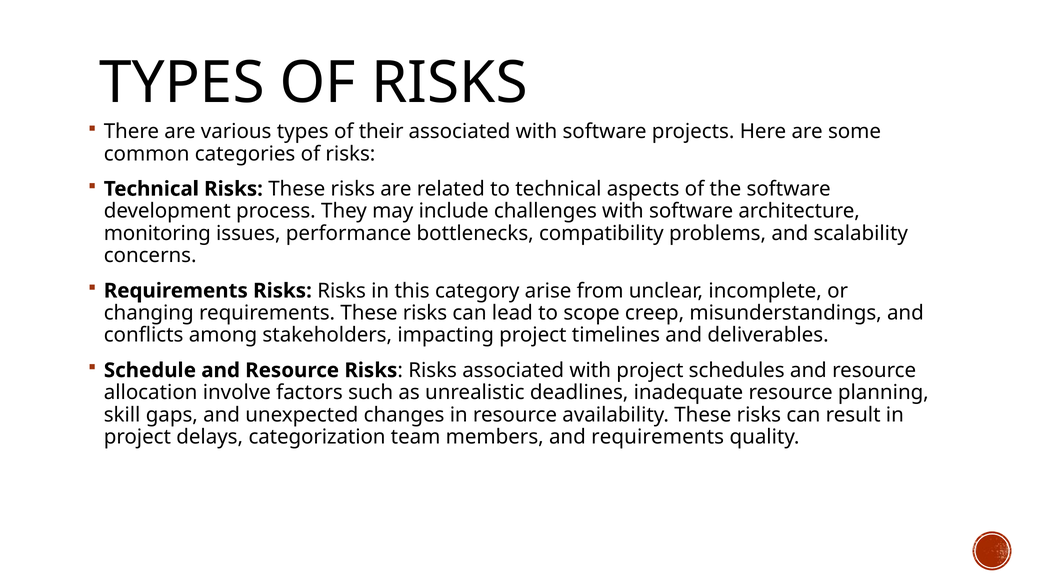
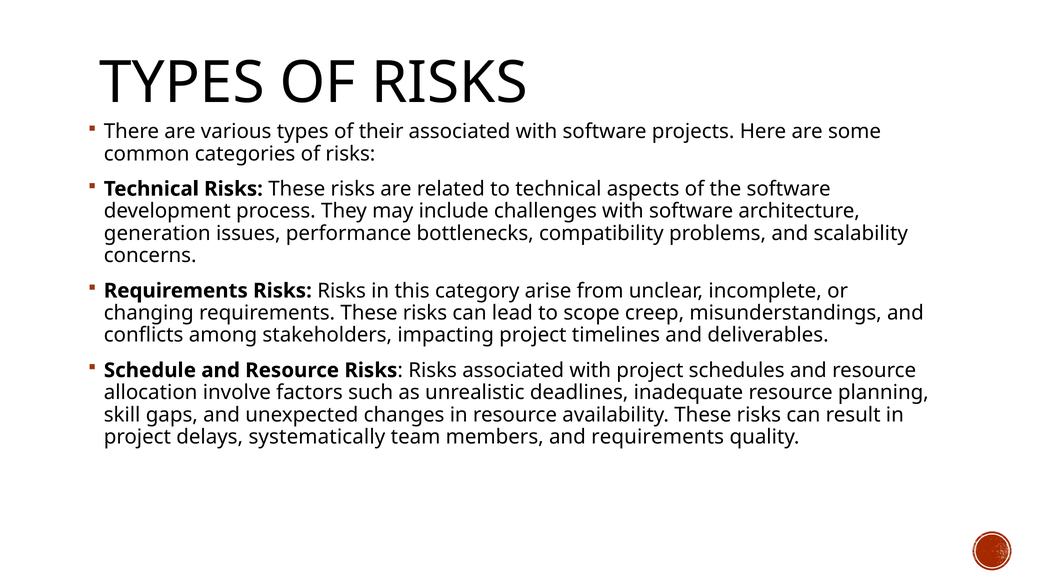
monitoring: monitoring -> generation (157, 233)
categorization: categorization -> systematically (317, 437)
